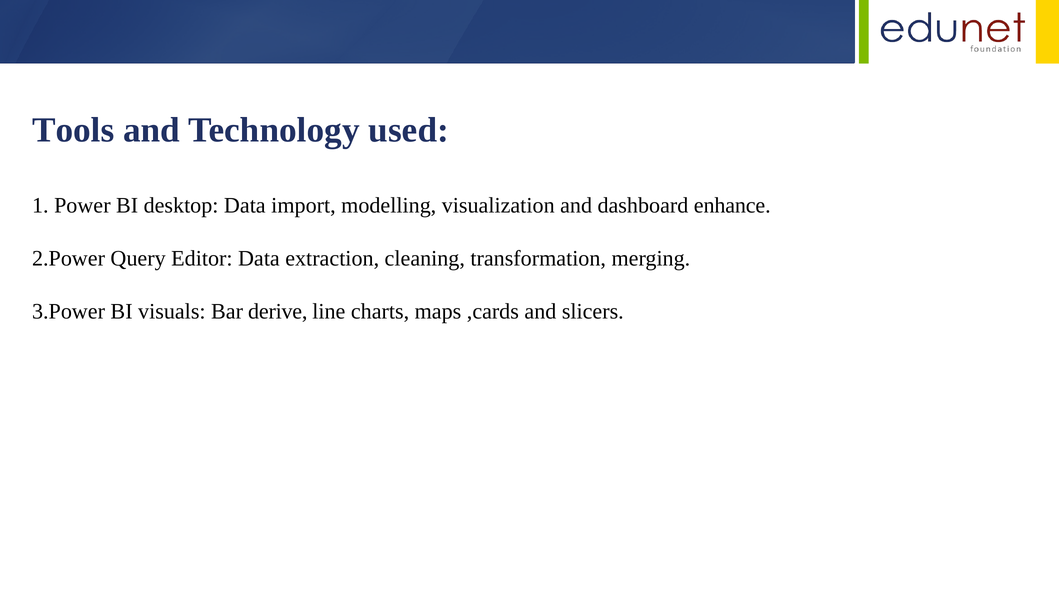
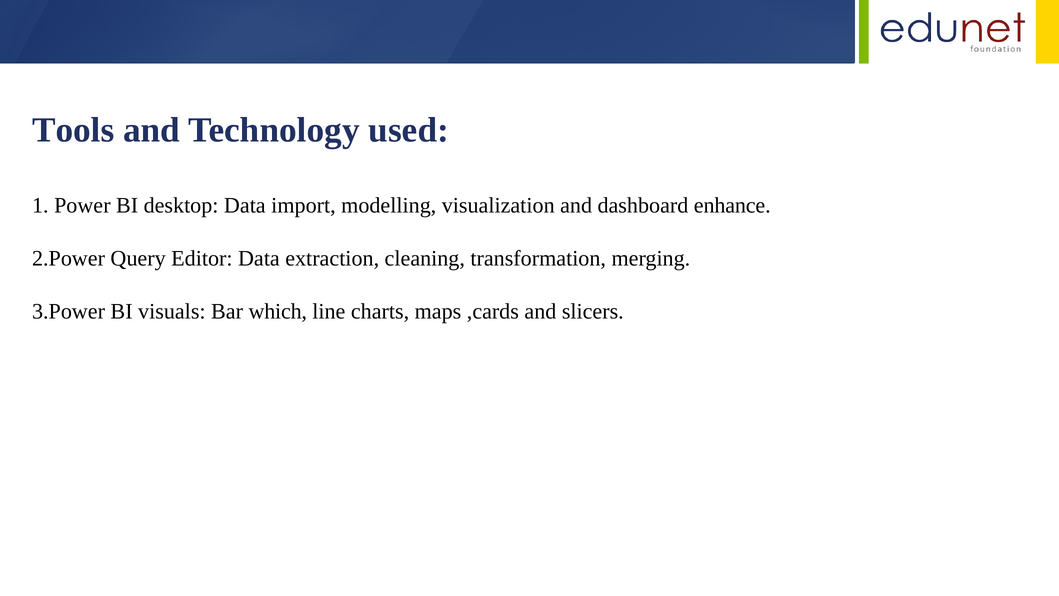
derive: derive -> which (278, 312)
